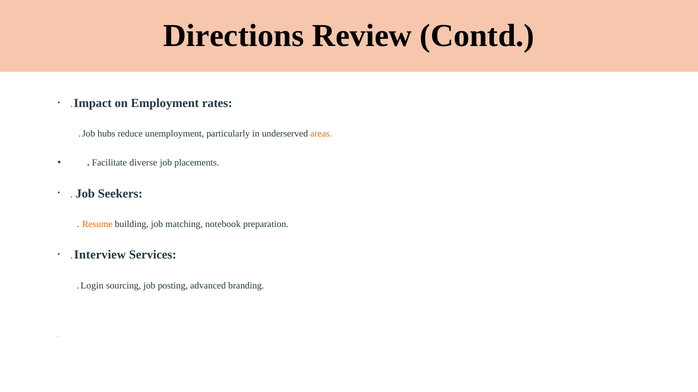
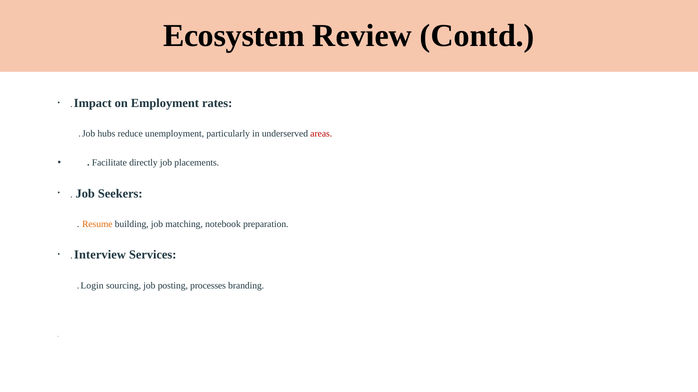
Directions: Directions -> Ecosystem (234, 36)
areas colour: orange -> red (321, 134)
diverse: diverse -> directly (143, 163)
advanced: advanced -> processes (208, 286)
